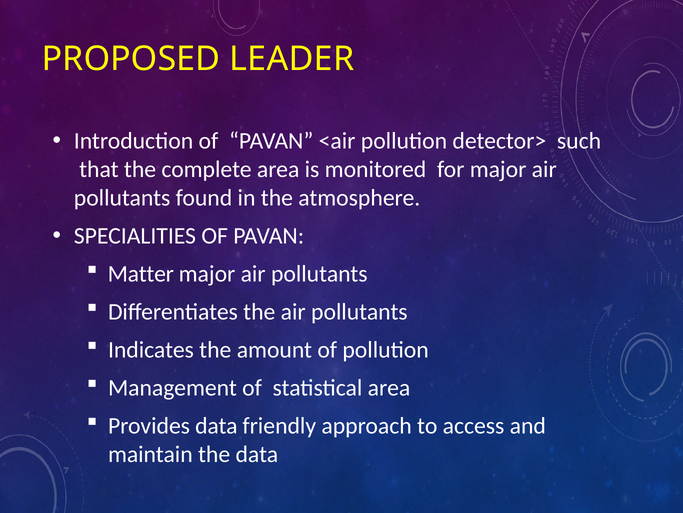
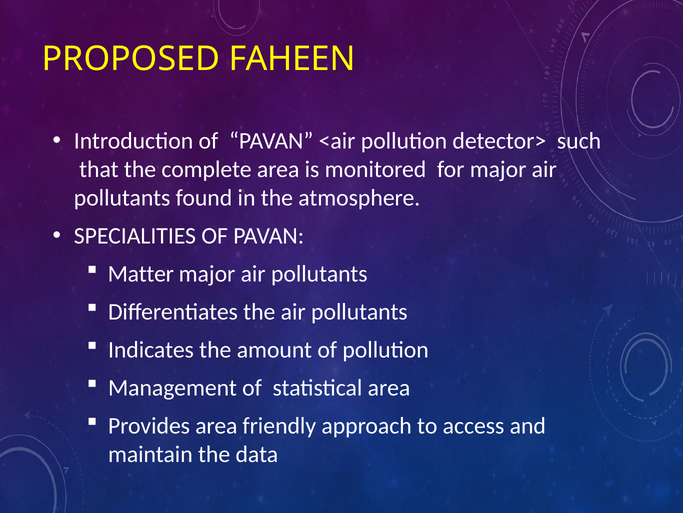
LEADER: LEADER -> FAHEEN (292, 59)
Provides data: data -> area (216, 425)
